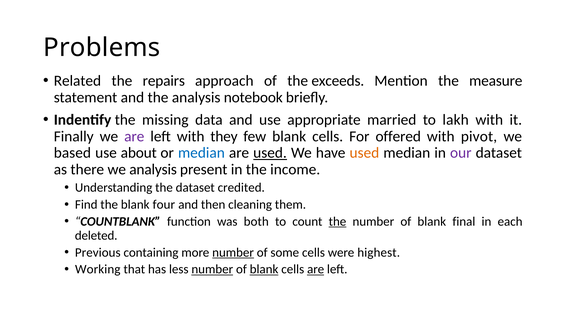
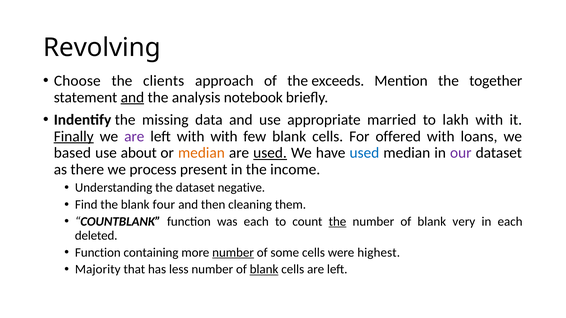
Problems: Problems -> Revolving (102, 48)
Related: Related -> Choose (77, 81)
repairs: repairs -> clients (164, 81)
measure: measure -> together (496, 81)
and underline: none -> present (132, 97)
Finally underline: none -> present (74, 136)
with they: they -> with (224, 136)
pivot: pivot -> loans (479, 136)
median colour: blue -> orange (201, 153)
used colour: orange -> blue (364, 153)
we analysis: analysis -> process (153, 170)
credited: credited -> negative (241, 188)
was both: both -> each (256, 222)
final: final -> very (464, 222)
Previous: Previous -> Function (98, 253)
Working: Working -> Majority (98, 270)
number underline: present -> none (212, 270)
are underline: present -> none (316, 270)
